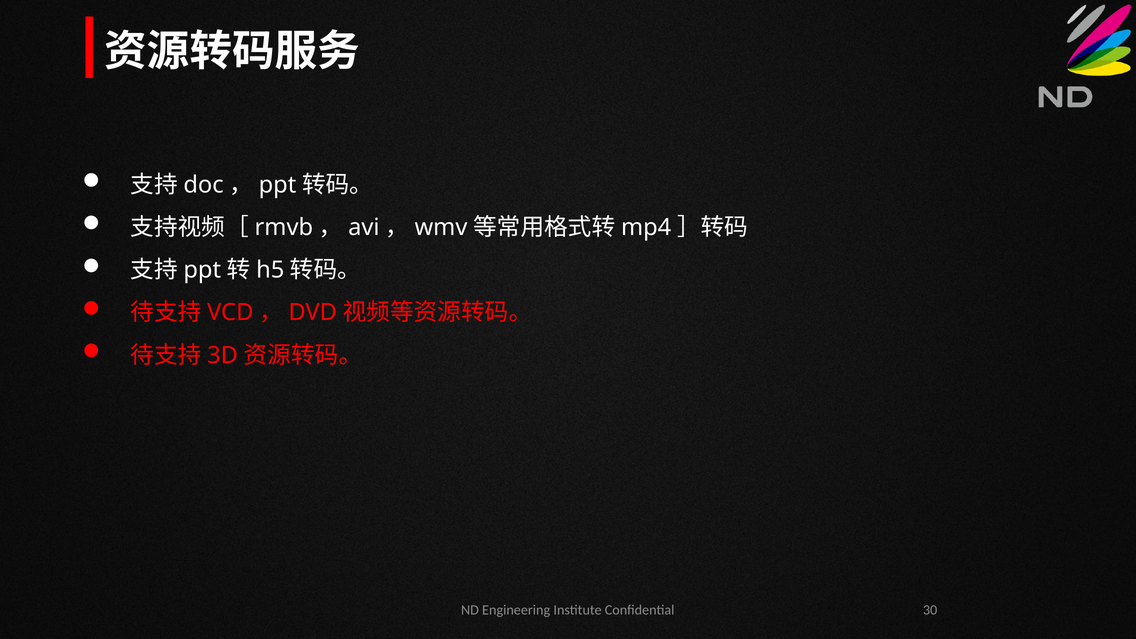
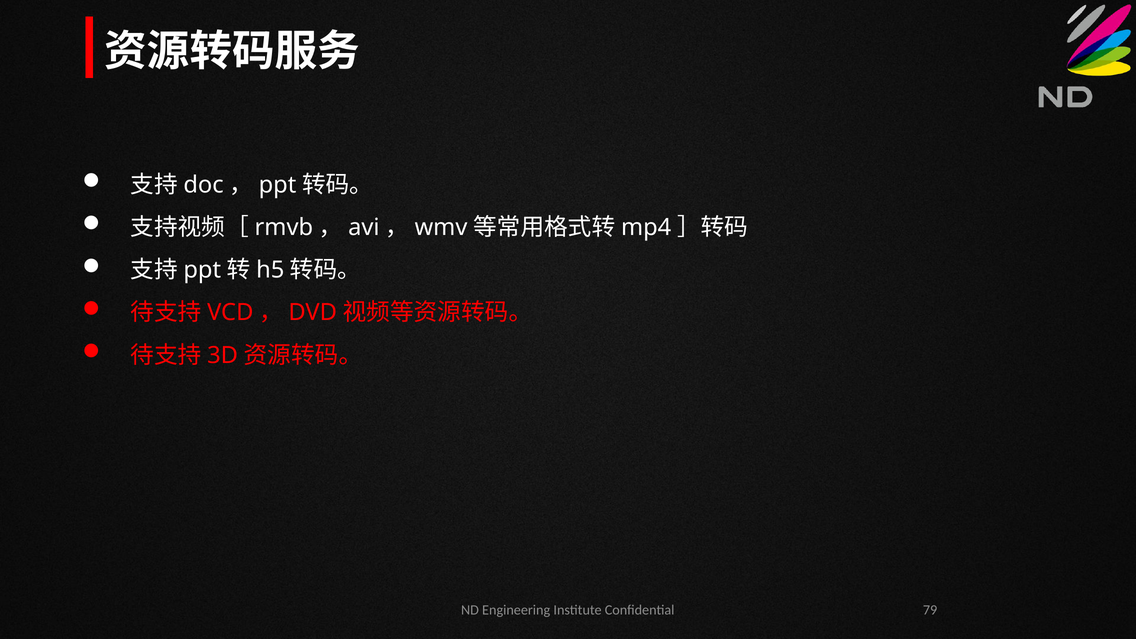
30: 30 -> 79 (930, 610)
